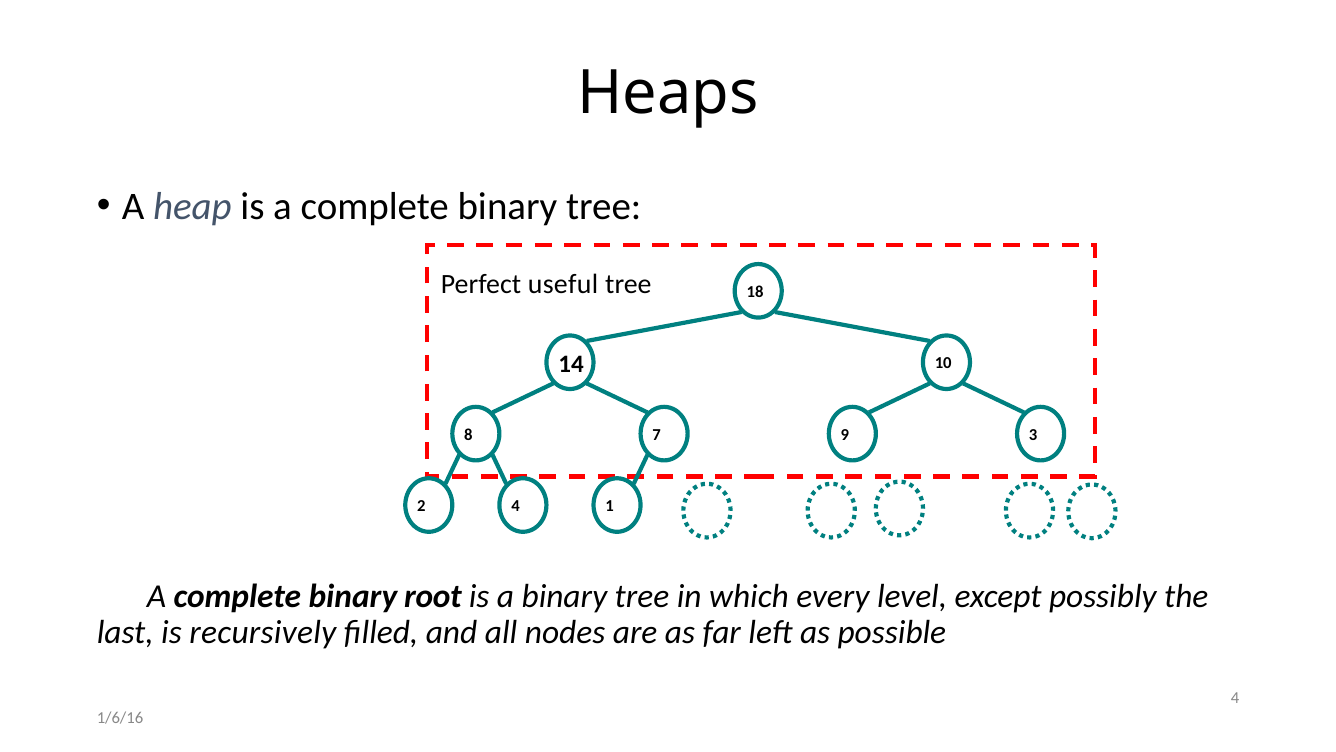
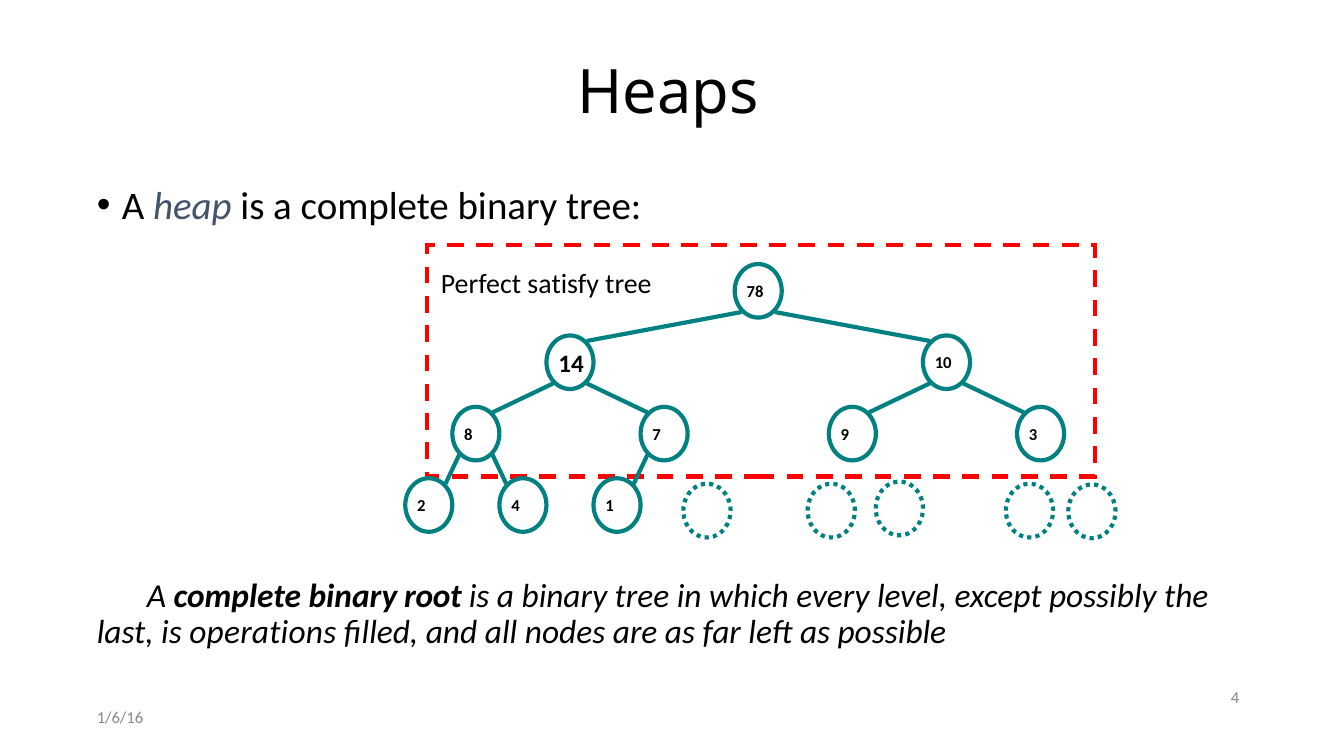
useful: useful -> satisfy (563, 284)
18: 18 -> 78 (755, 292)
recursively: recursively -> operations (263, 632)
